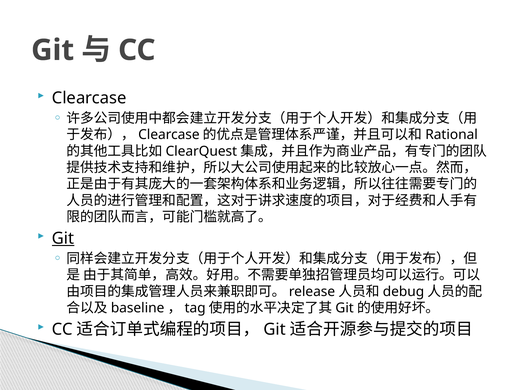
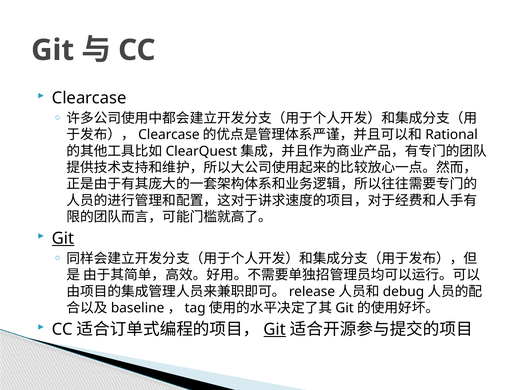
Git underline: none -> present (275, 329)
